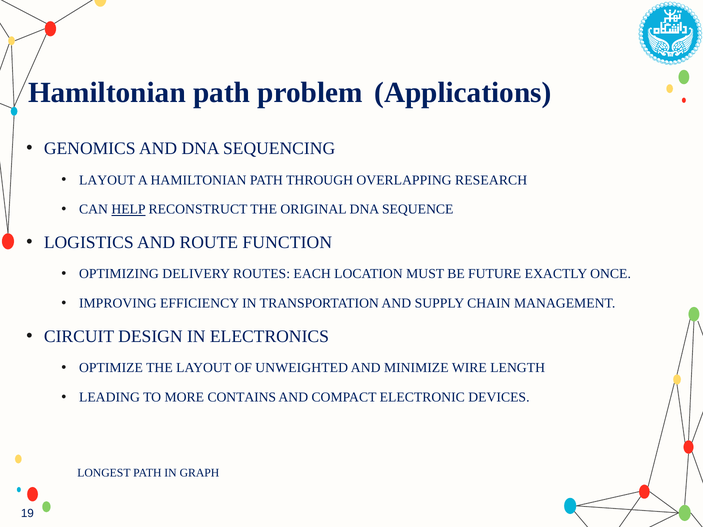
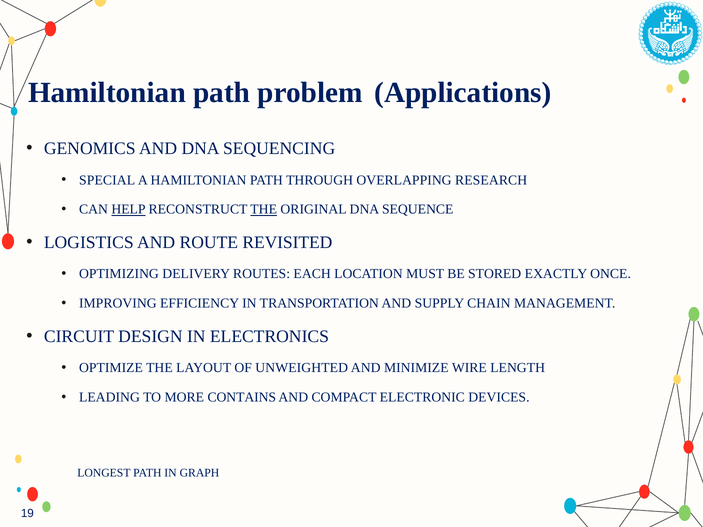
LAYOUT: LAYOUT -> SPECIAL (107, 180)
THE underline: none -> present (264, 210)
FUNCTION: FUNCTION -> REVISITED (287, 243)
FUTURE: FUTURE -> STORED (495, 274)
